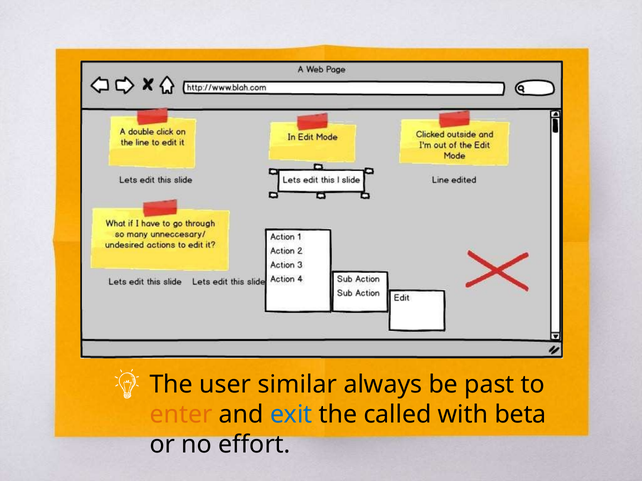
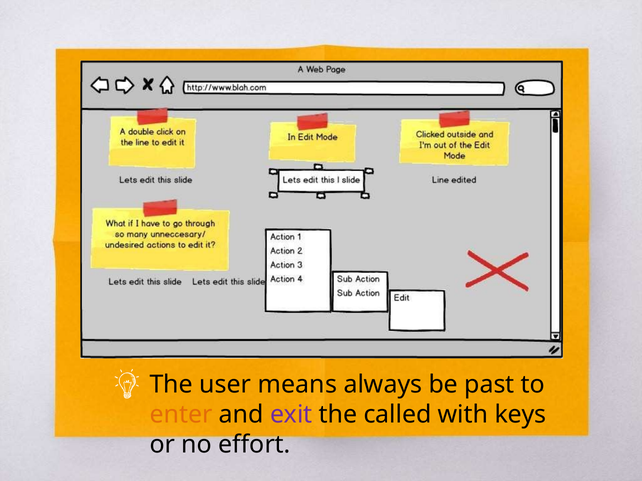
similar: similar -> means (297, 385)
exit colour: blue -> purple (291, 415)
beta: beta -> keys (520, 415)
